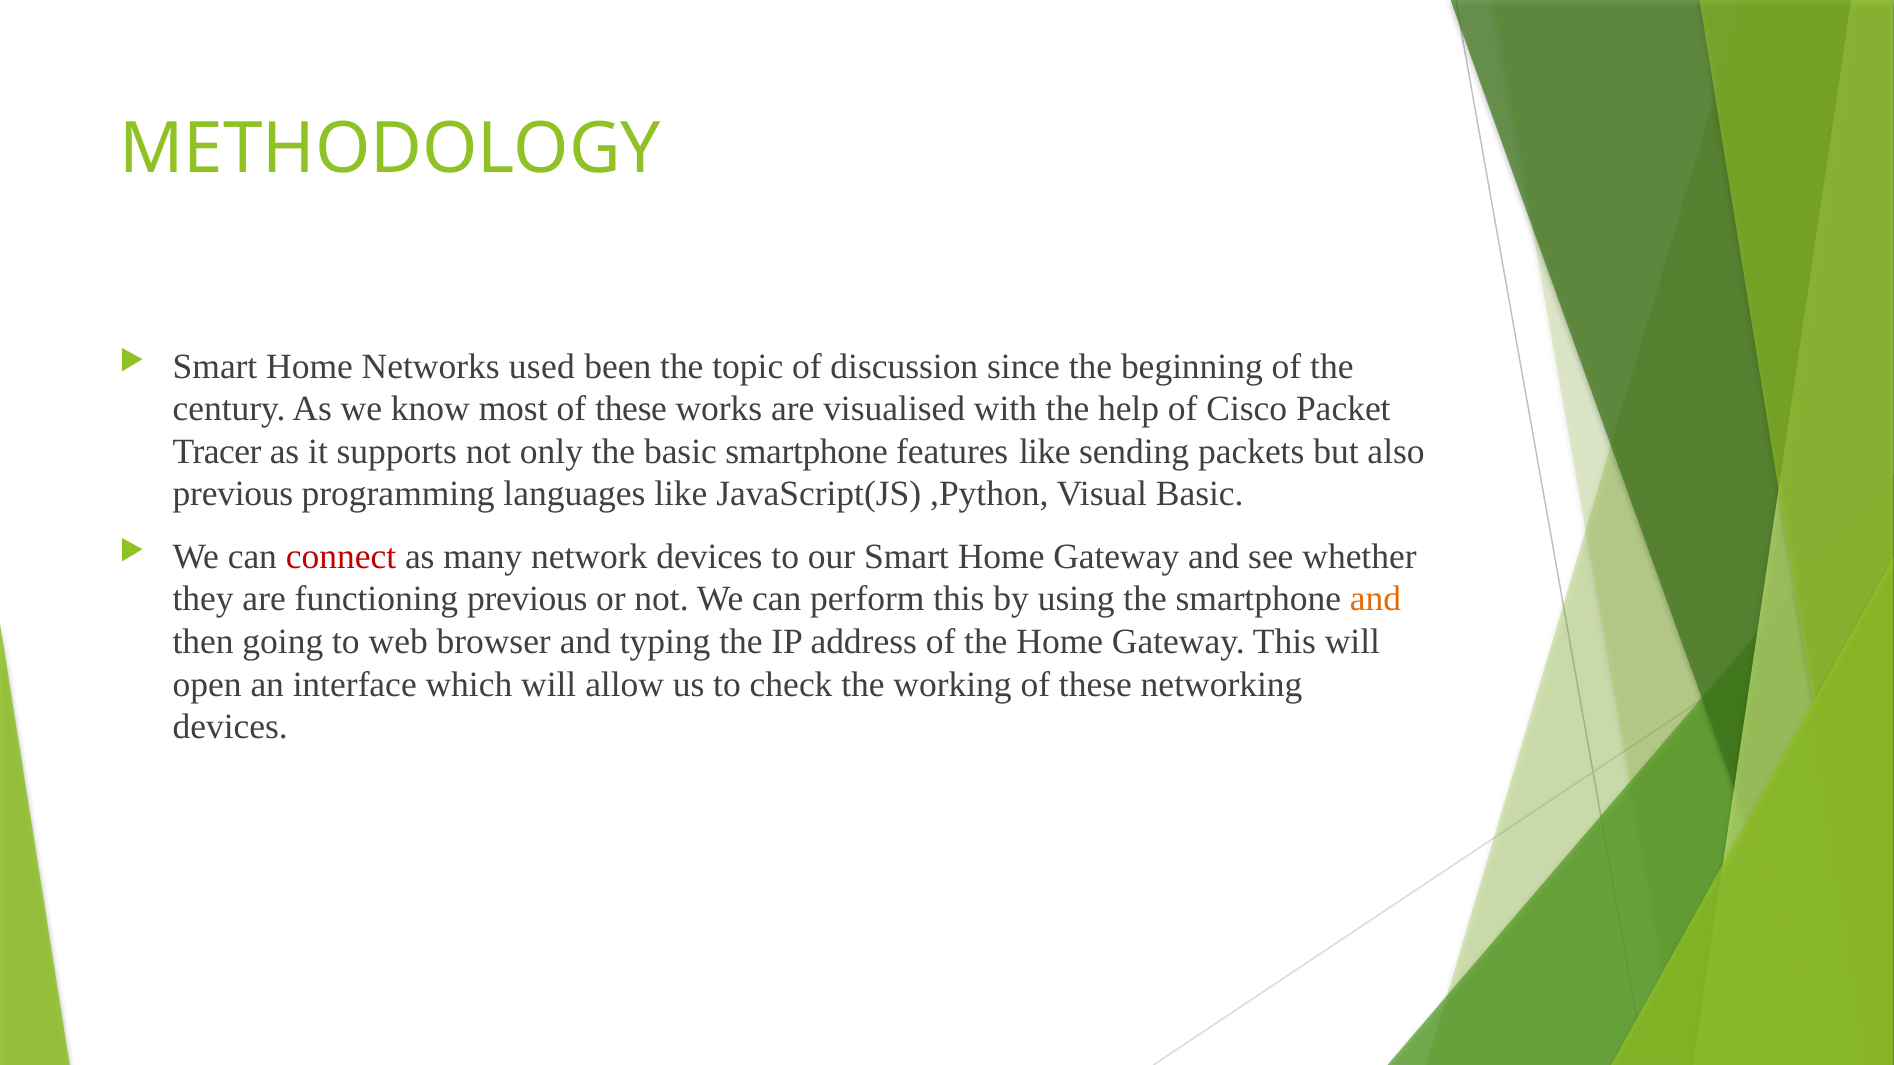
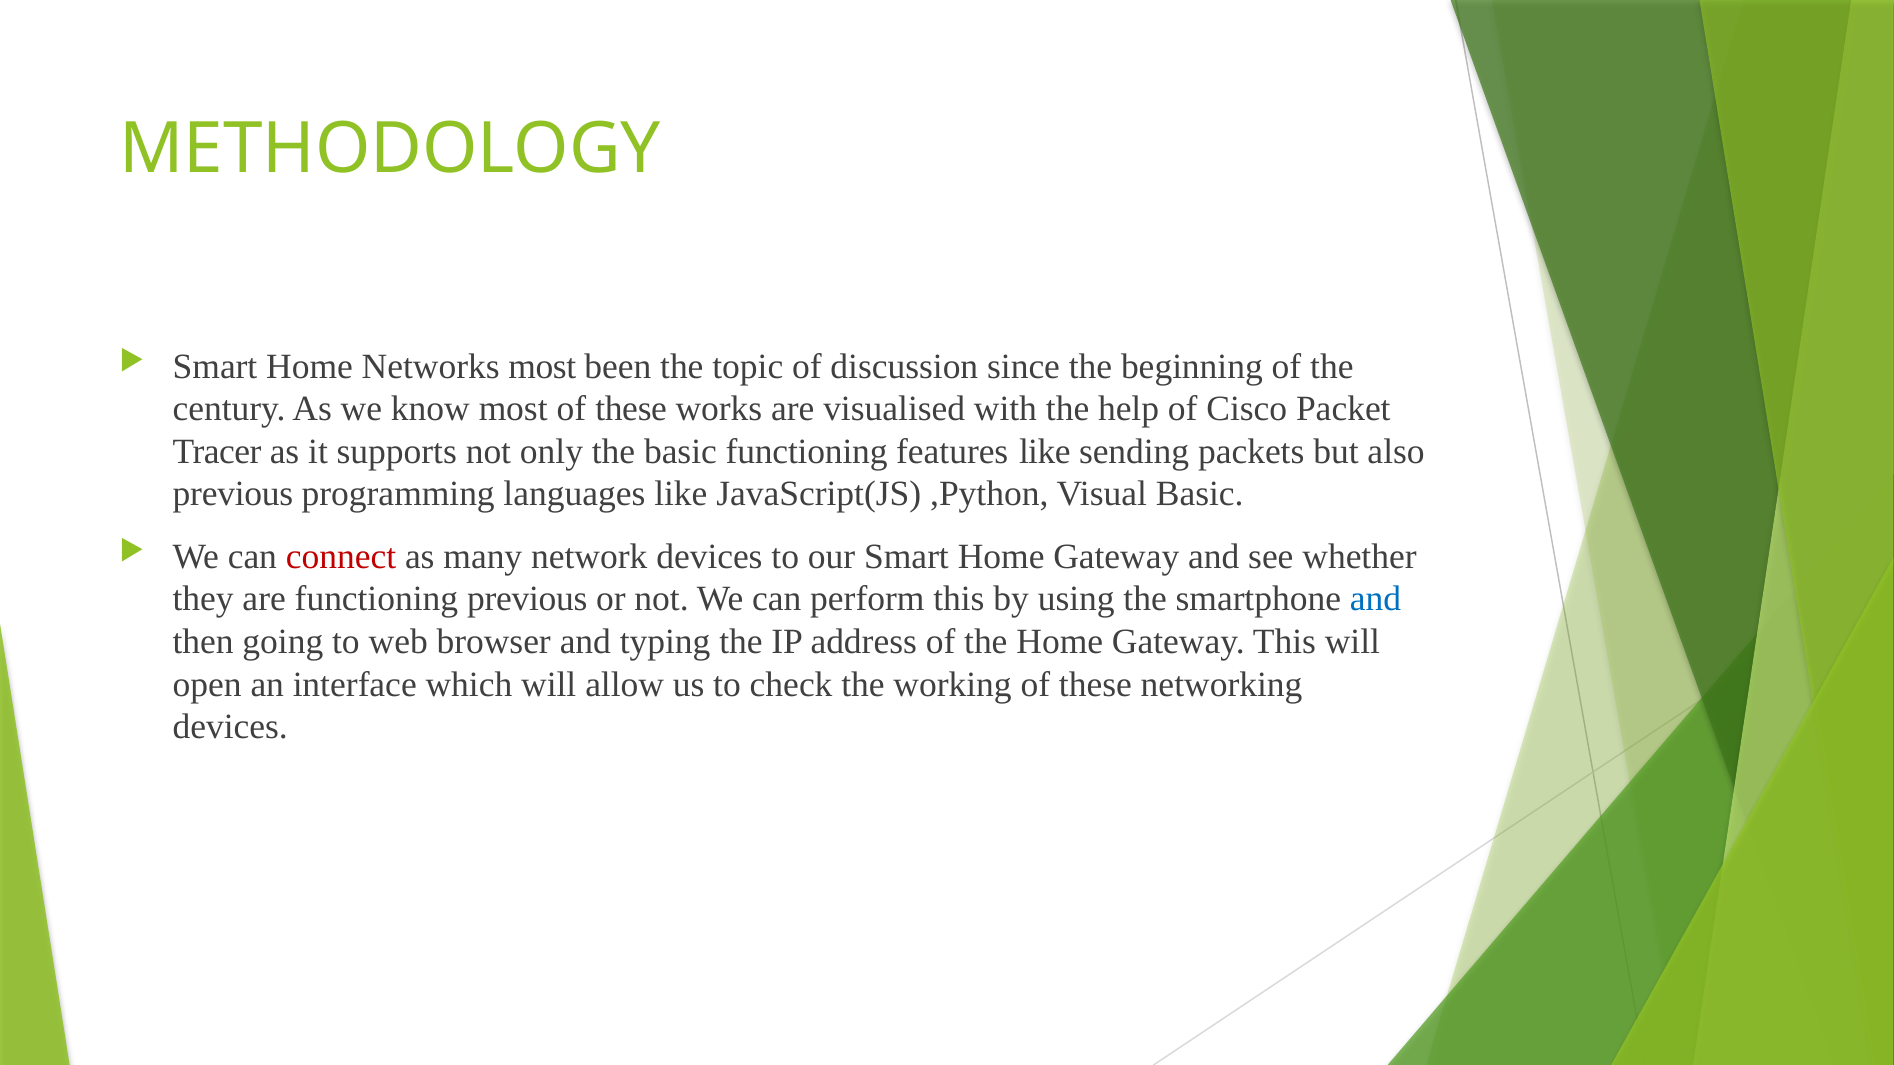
Networks used: used -> most (542, 367)
basic smartphone: smartphone -> functioning (807, 452)
and colour: orange -> blue (1376, 599)
